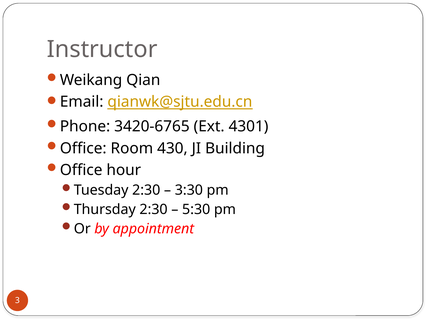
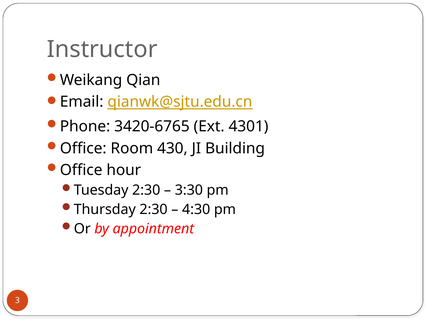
5:30: 5:30 -> 4:30 (196, 209)
